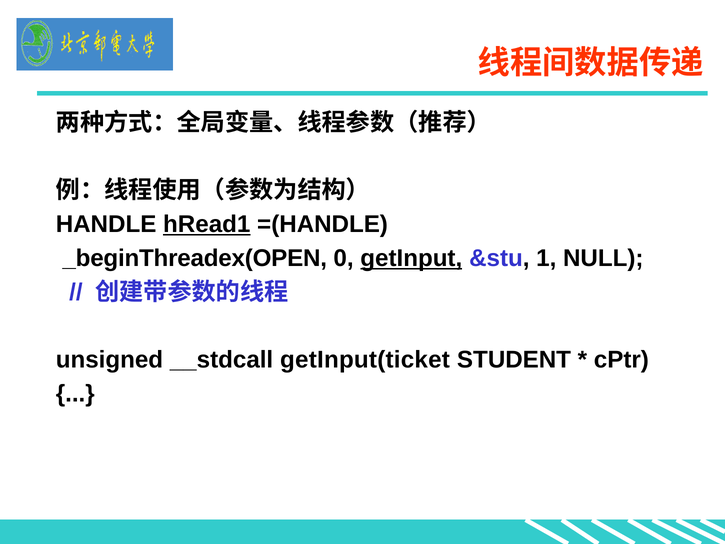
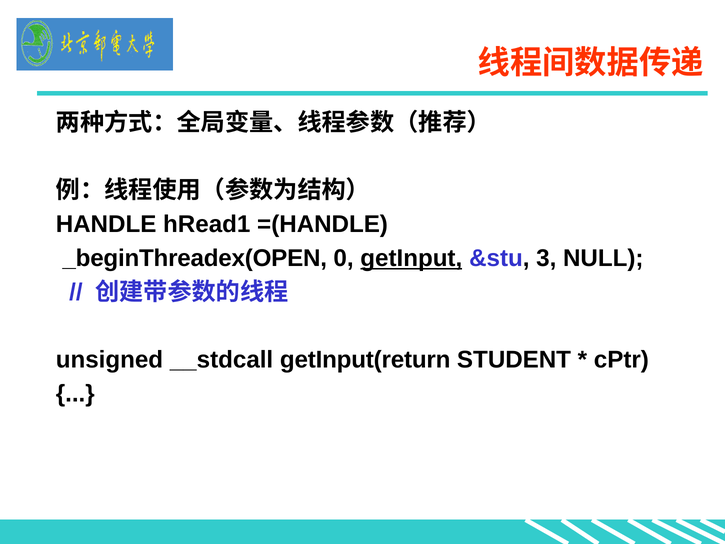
hRead1 underline: present -> none (207, 224)
1: 1 -> 3 (546, 258)
getInput(ticket: getInput(ticket -> getInput(return (365, 360)
